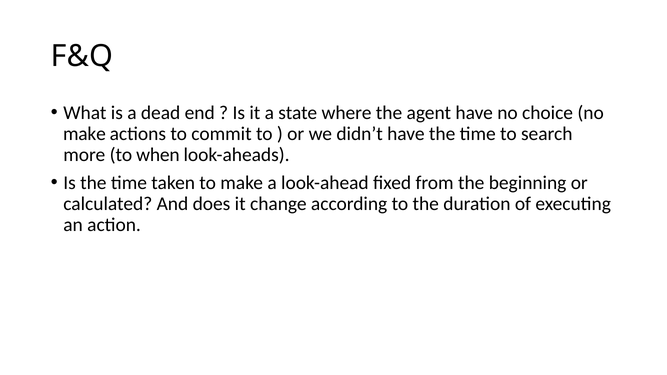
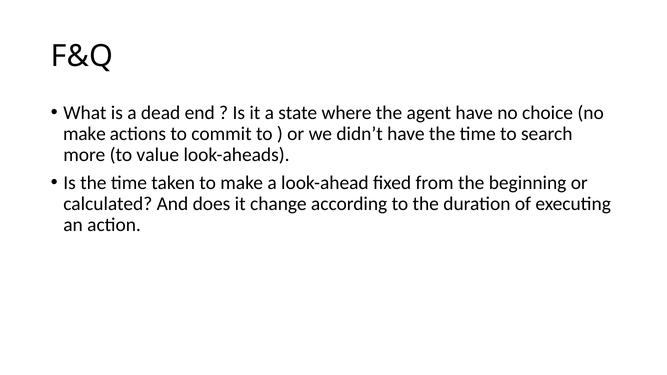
when: when -> value (158, 155)
